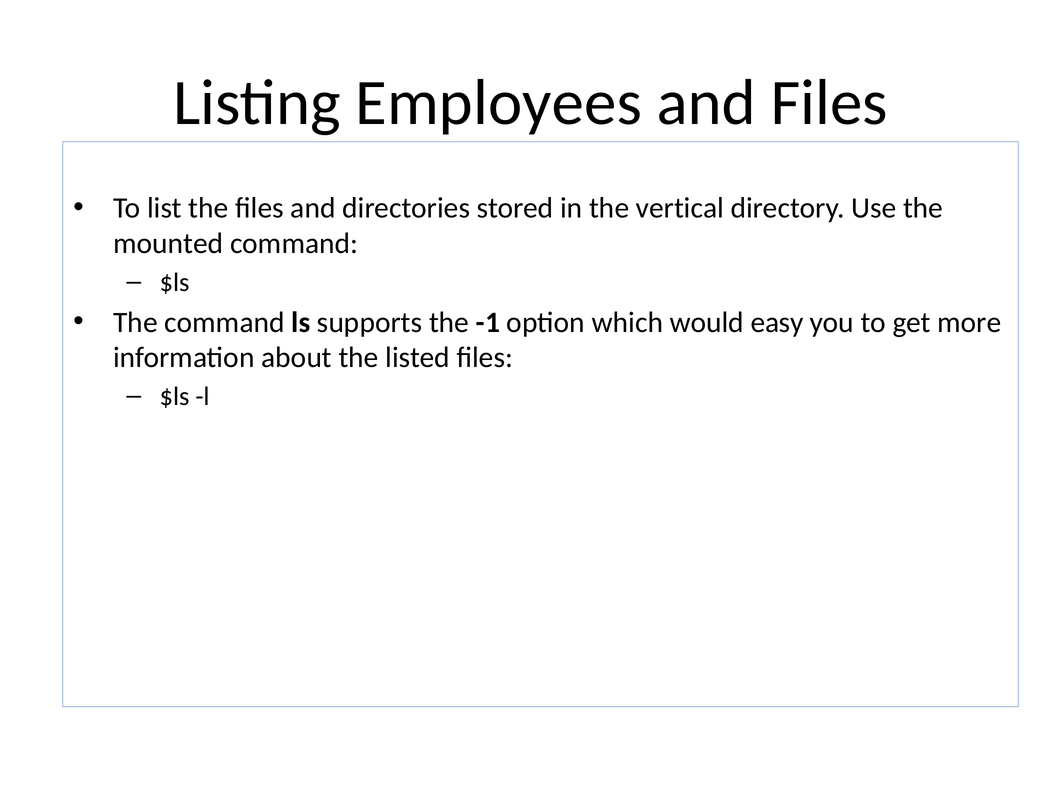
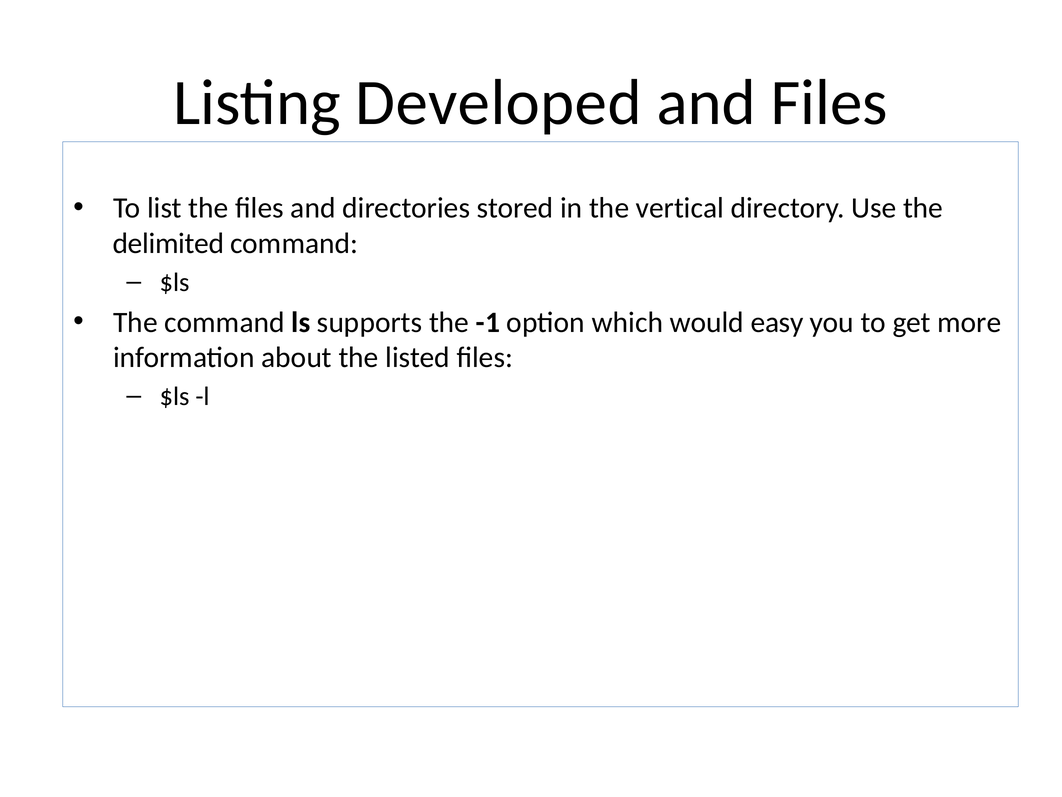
Employees: Employees -> Developed (498, 103)
mounted: mounted -> delimited (168, 244)
